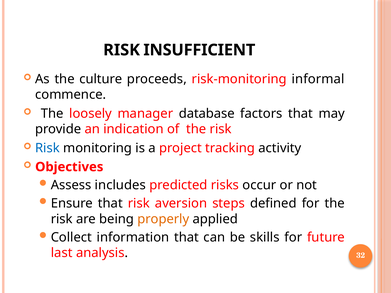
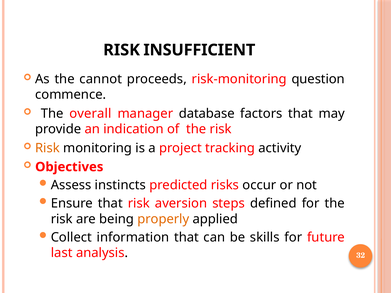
culture: culture -> cannot (101, 79)
informal: informal -> question (318, 79)
loosely: loosely -> overall (90, 114)
Risk colour: blue -> orange (47, 148)
includes: includes -> instincts (120, 185)
